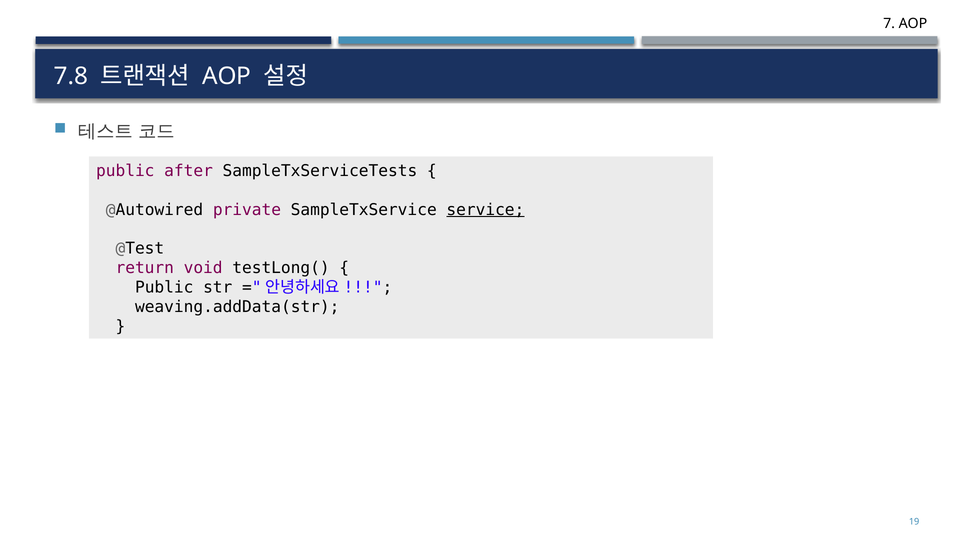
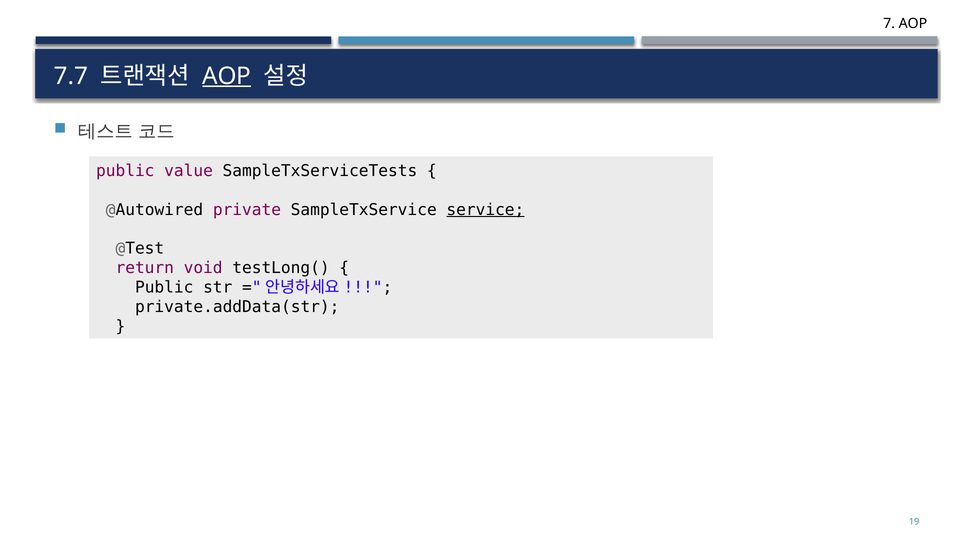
7.8: 7.8 -> 7.7 (71, 76)
AOP underline: none -> present (227, 76)
after: after -> value (189, 171)
weaving.addData(str: weaving.addData(str -> private.addData(str (237, 307)
